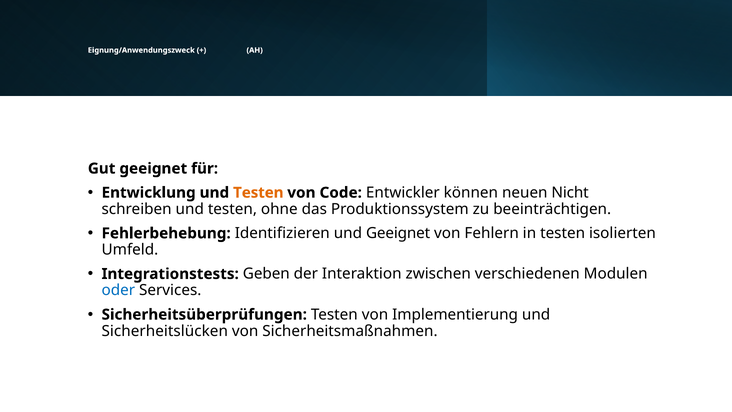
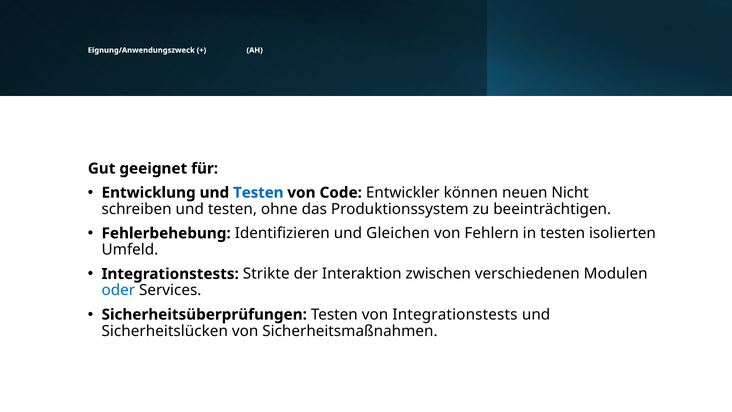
Testen colour: orange -> blue (258, 193)
und Geeignet: Geeignet -> Gleichen (398, 233)
Geben: Geben -> Strikte (266, 274)
von Implementierung: Implementierung -> Integrationstests (455, 314)
